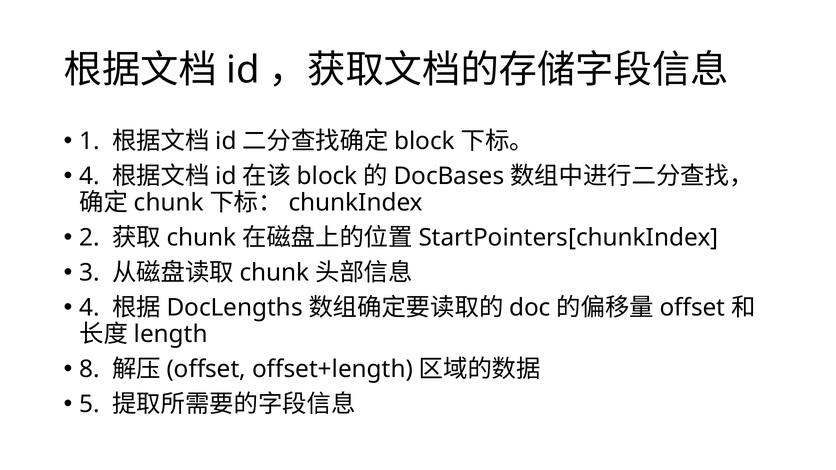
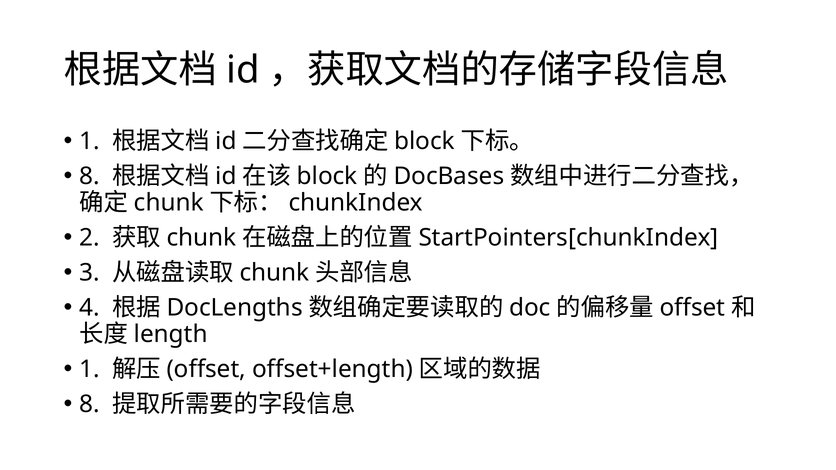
4: 4 -> 8 (90, 176)
8: 8 -> 1 (90, 369)
5: 5 -> 8 (90, 404)
